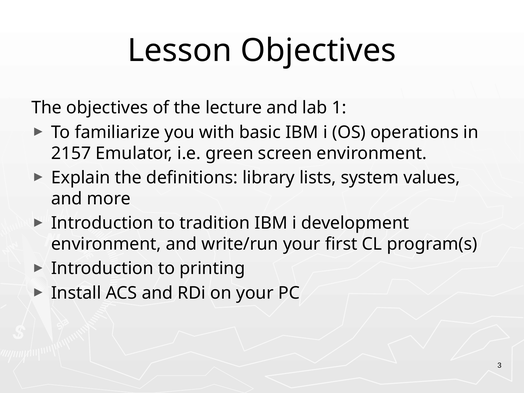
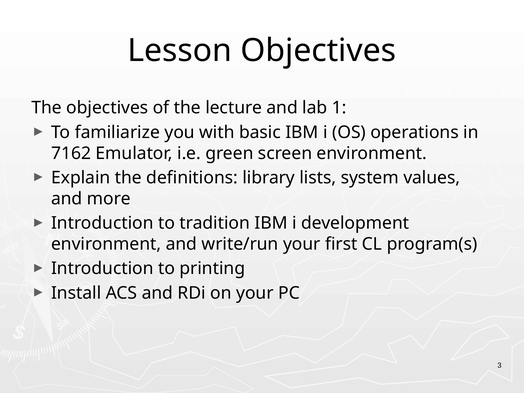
2157: 2157 -> 7162 (71, 153)
